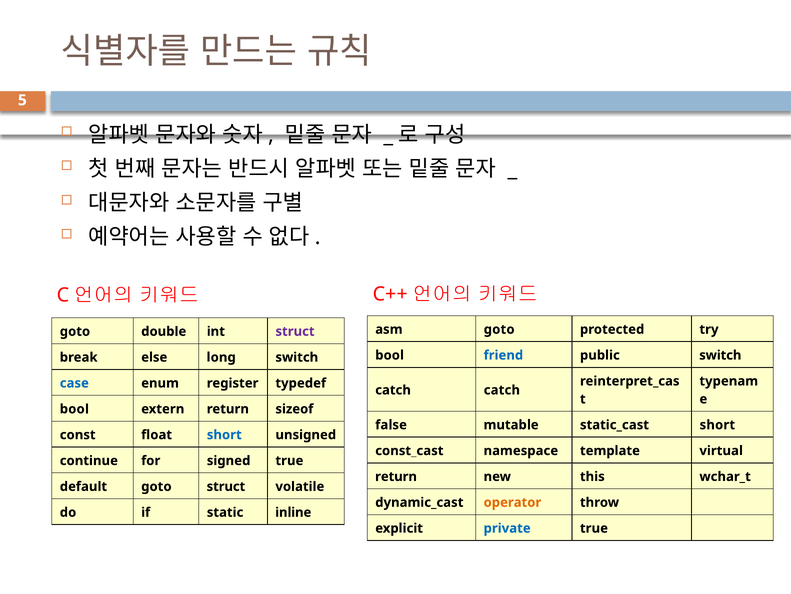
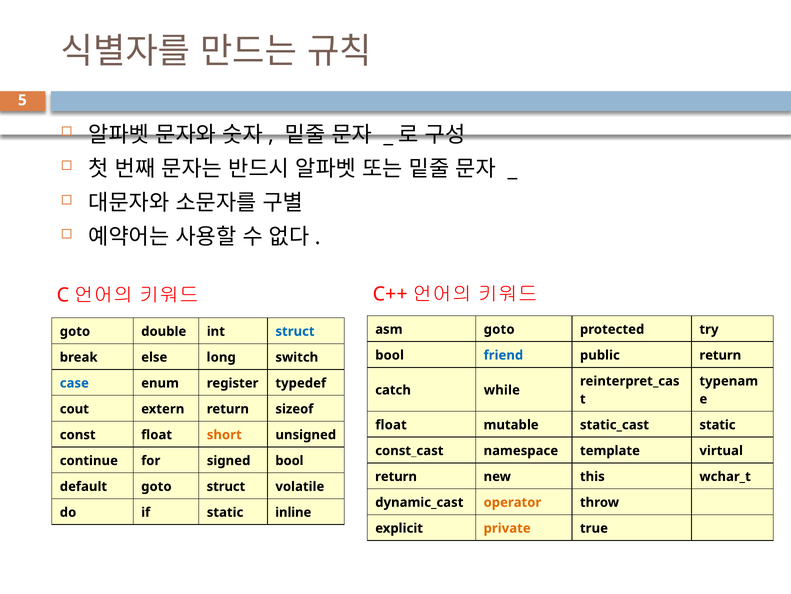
struct colour: purple -> blue (295, 331)
public switch: switch -> return (720, 355)
catch catch: catch -> while (502, 390)
bool: bool -> cout (74, 408)
false: false -> float (391, 424)
short: short -> static (717, 424)
short colour: blue -> orange (224, 434)
signed true: true -> bool (289, 460)
private colour: blue -> orange (507, 528)
